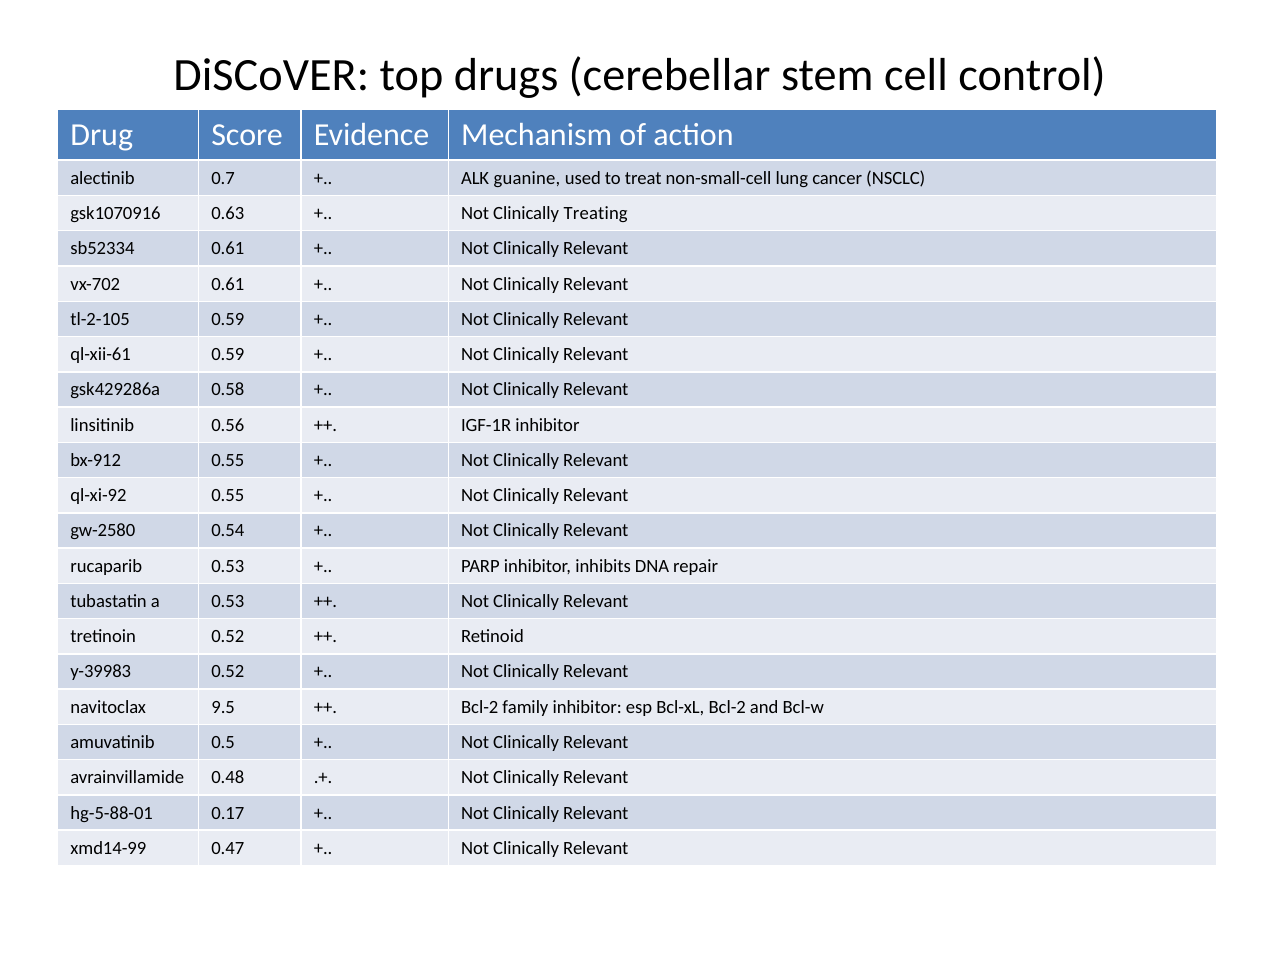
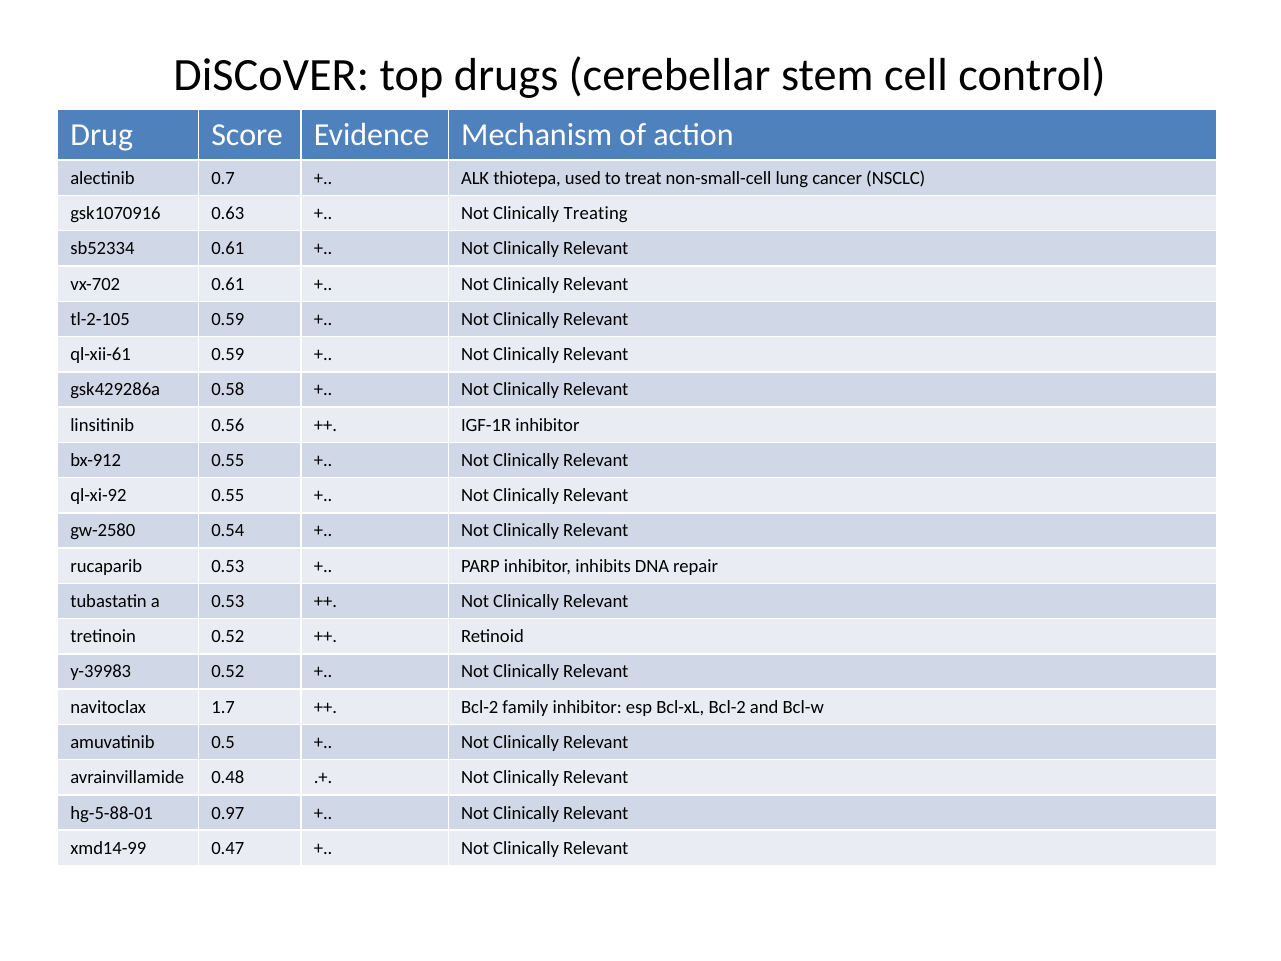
guanine: guanine -> thiotepa (527, 178)
9.5: 9.5 -> 1.7 (223, 707)
0.17: 0.17 -> 0.97 (228, 813)
